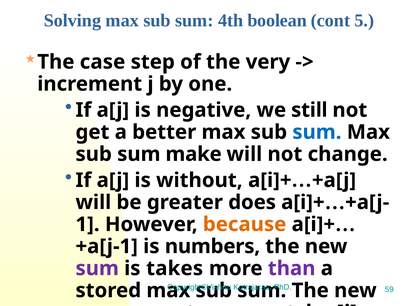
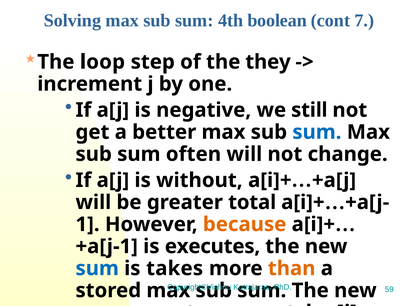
5: 5 -> 7 (364, 21)
case: case -> loop (102, 62)
very: very -> they (268, 62)
make: make -> often (193, 154)
does: does -> total (252, 202)
numbers: numbers -> executes (212, 246)
sum colour: purple -> blue (97, 268)
than colour: purple -> orange (292, 268)
